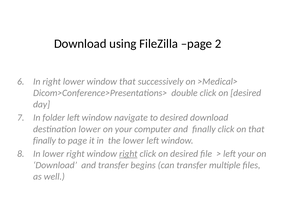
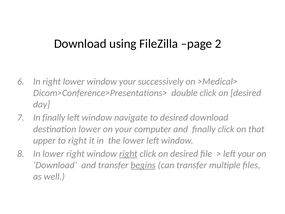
window that: that -> your (127, 81)
In folder: folder -> finally (54, 118)
finally: finally -> upper (44, 140)
to page: page -> right (77, 140)
begins underline: none -> present (143, 165)
